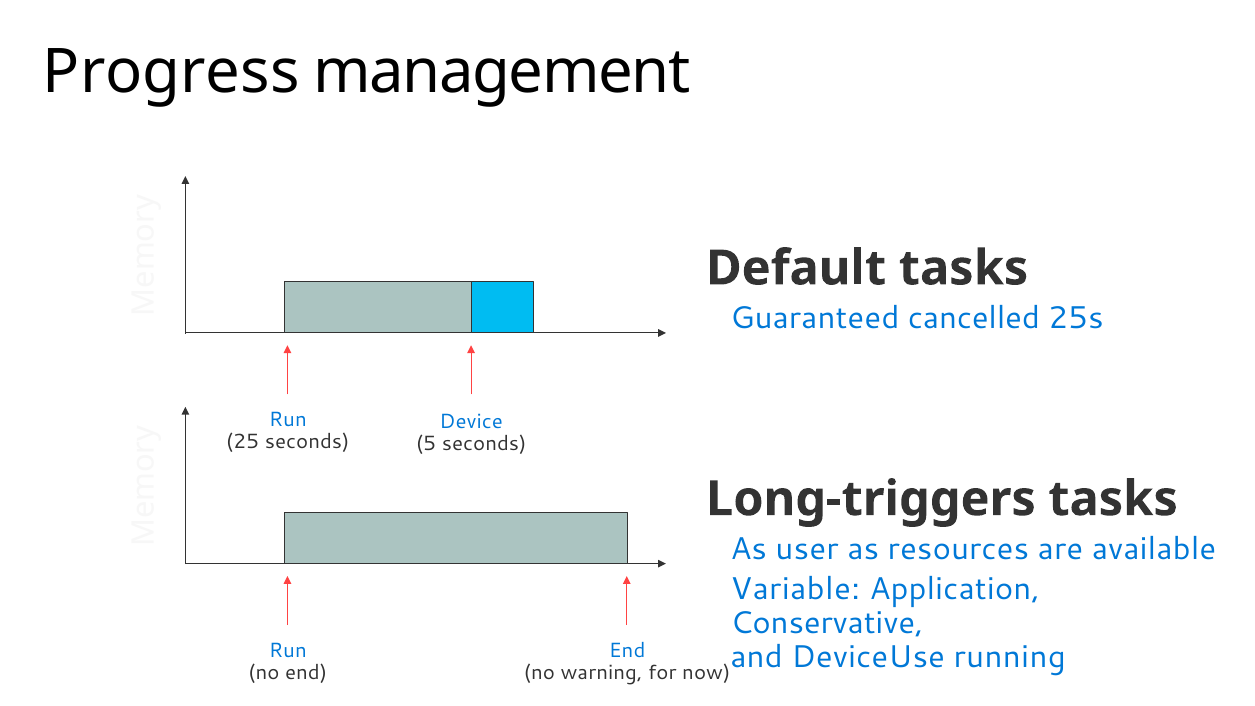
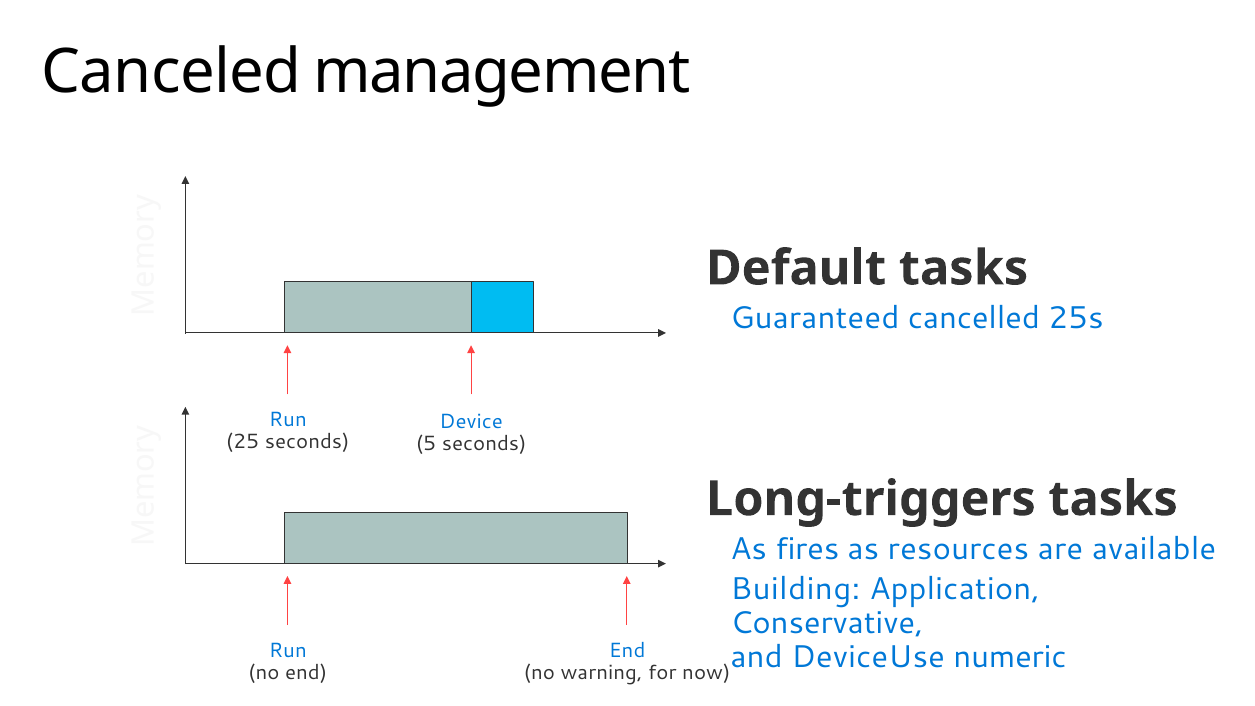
Progress: Progress -> Canceled (172, 72)
user: user -> fires (807, 549)
Variable: Variable -> Building (795, 589)
running: running -> numeric (1010, 657)
